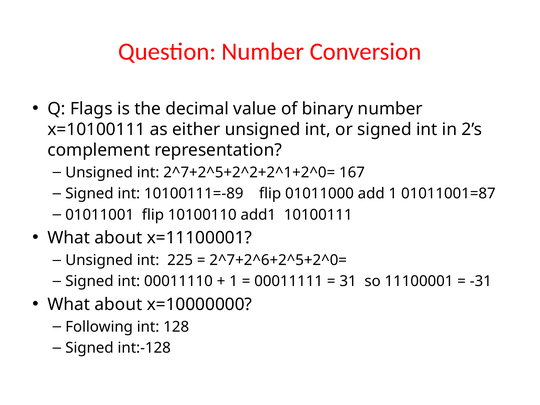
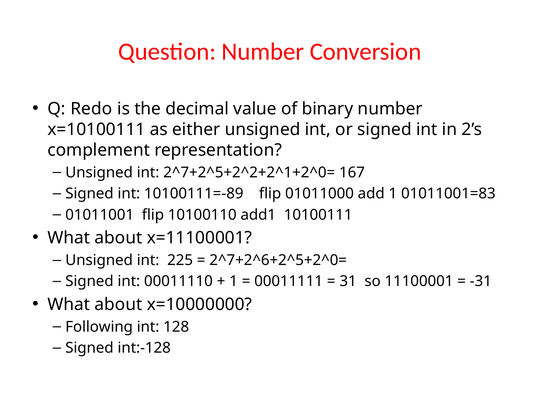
Flags: Flags -> Redo (91, 109)
01011001=87: 01011001=87 -> 01011001=83 (448, 194)
